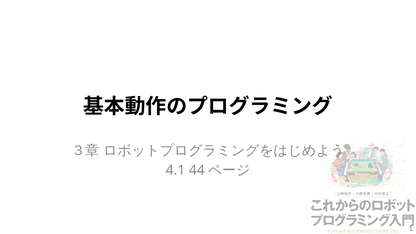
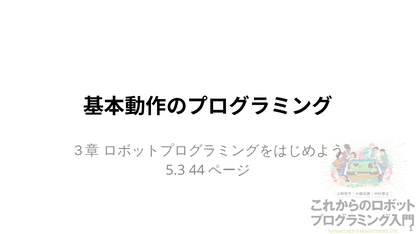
4.1: 4.1 -> 5.3 (175, 170)
